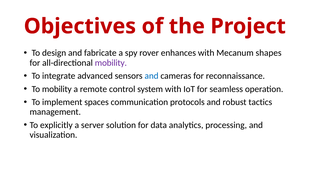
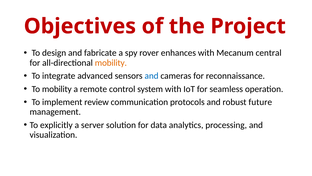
shapes: shapes -> central (269, 53)
mobility colour: purple -> orange (111, 63)
spaces: spaces -> review (97, 102)
tactics: tactics -> future (260, 102)
